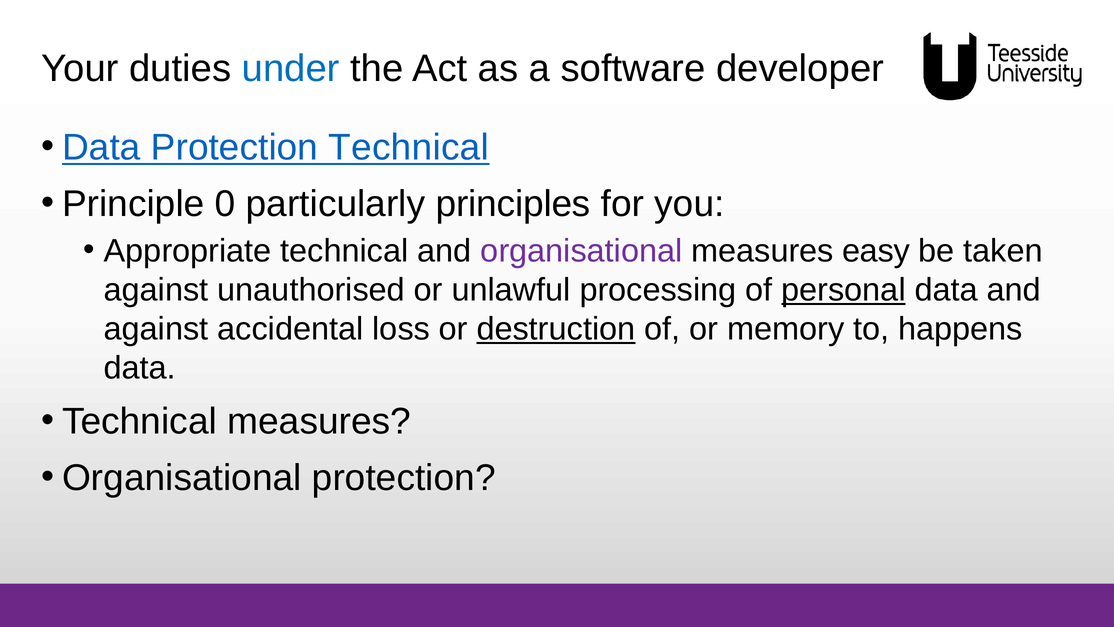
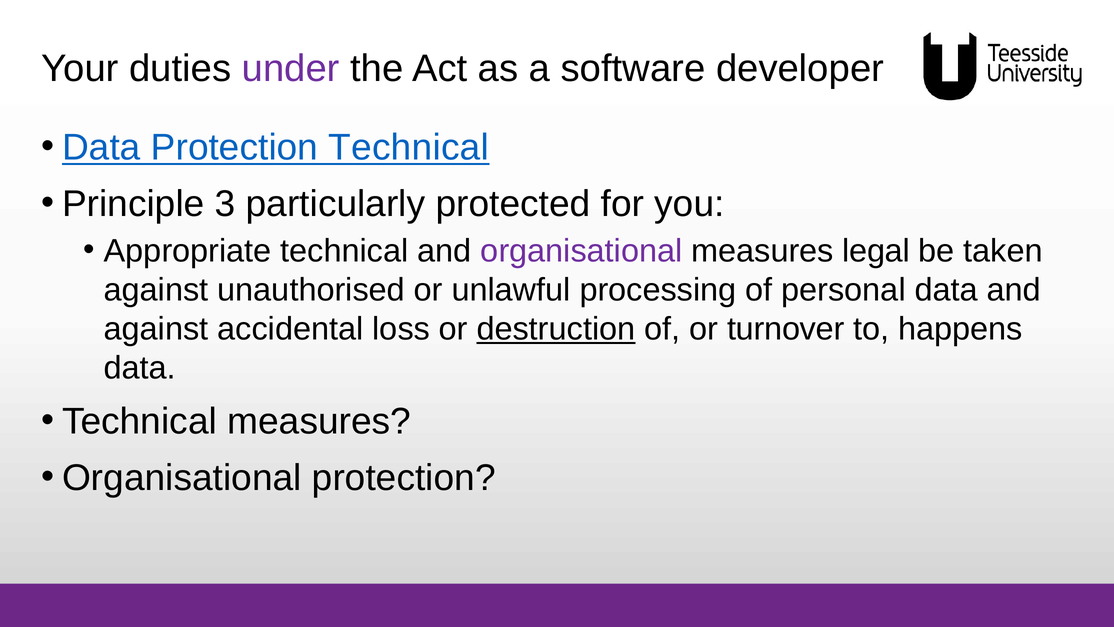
under colour: blue -> purple (291, 69)
0: 0 -> 3 (225, 204)
principles: principles -> protected (513, 204)
easy: easy -> legal (876, 251)
personal underline: present -> none (844, 290)
memory: memory -> turnover (786, 329)
